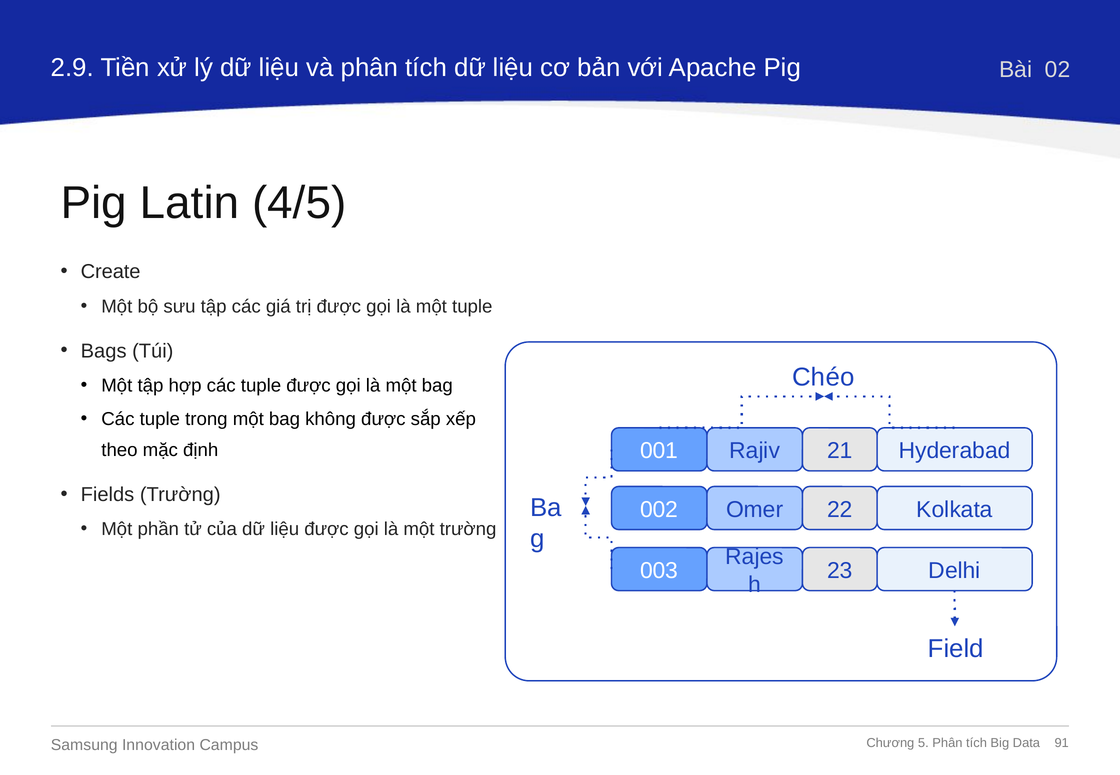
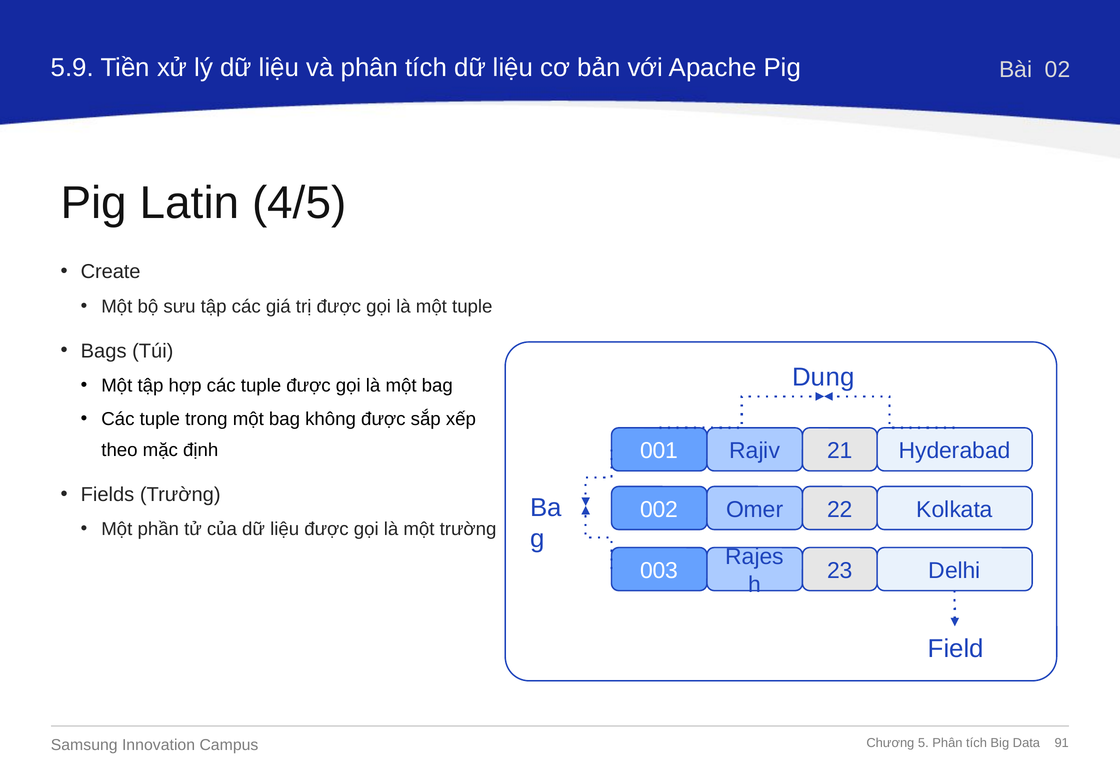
2.9: 2.9 -> 5.9 (72, 68)
Chéo: Chéo -> Dung (823, 377)
